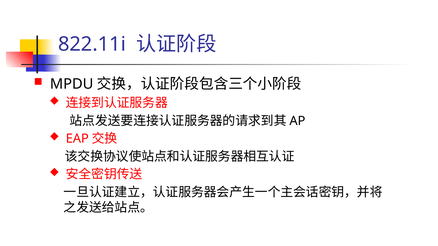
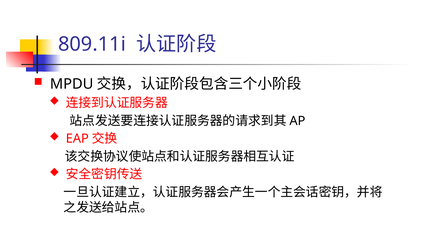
822.11i: 822.11i -> 809.11i (92, 44)
